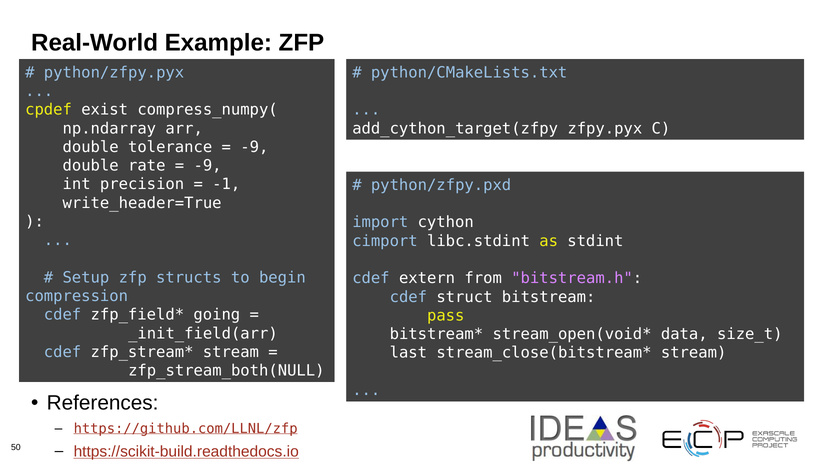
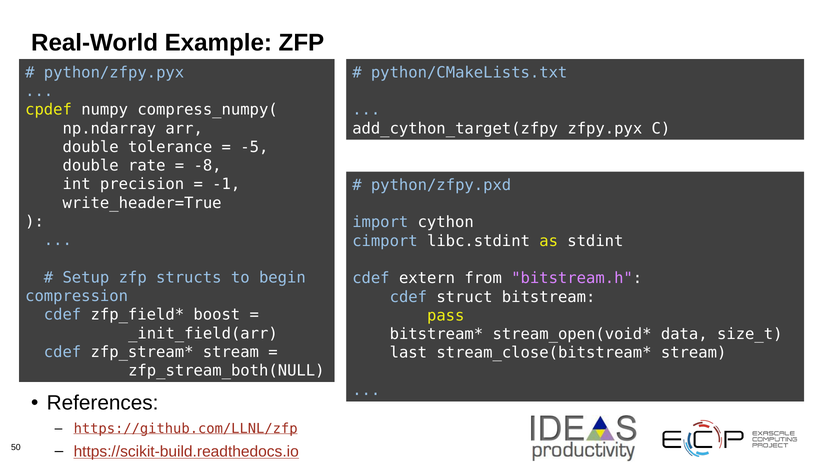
exist: exist -> numpy (105, 110)
-9: -9 -> -5 (254, 147)
-9: -9 -> -8 (208, 166)
going: going -> boost (217, 315)
